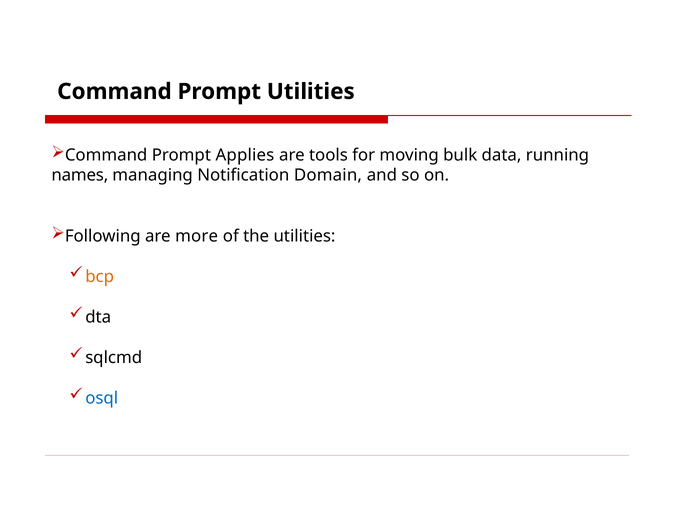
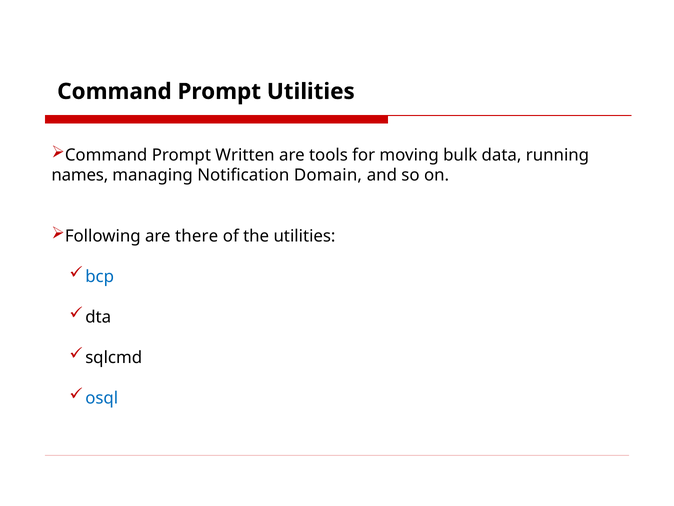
Applies: Applies -> Written (245, 155)
more: more -> there (197, 236)
bcp colour: orange -> blue (100, 276)
